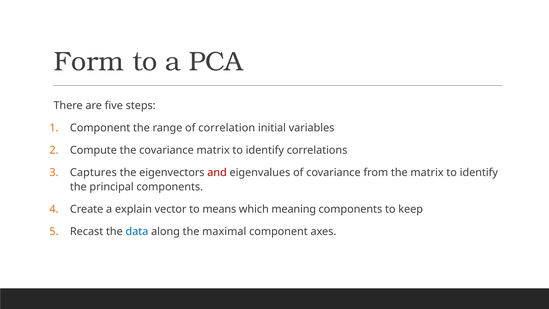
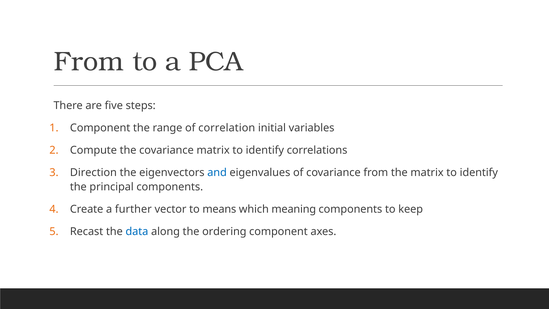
Form: Form -> From (89, 61)
Captures: Captures -> Direction (93, 173)
and colour: red -> blue (217, 173)
explain: explain -> further (133, 209)
maximal: maximal -> ordering (224, 232)
